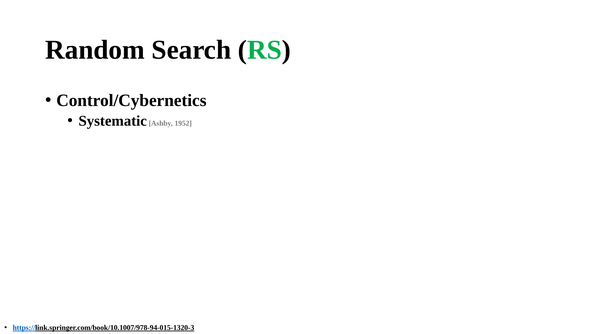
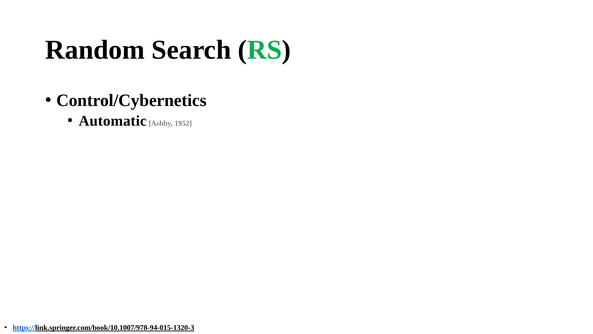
Systematic: Systematic -> Automatic (113, 121)
